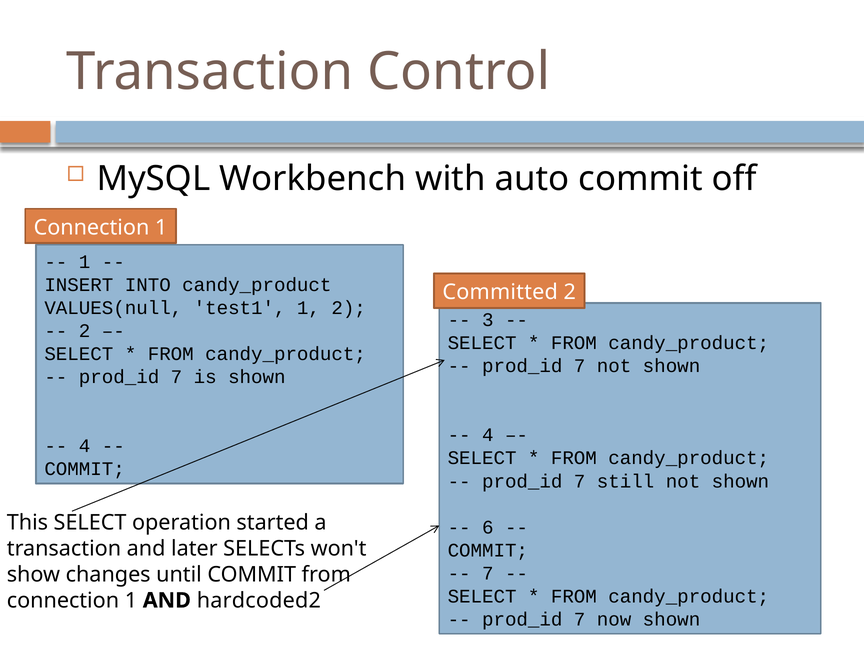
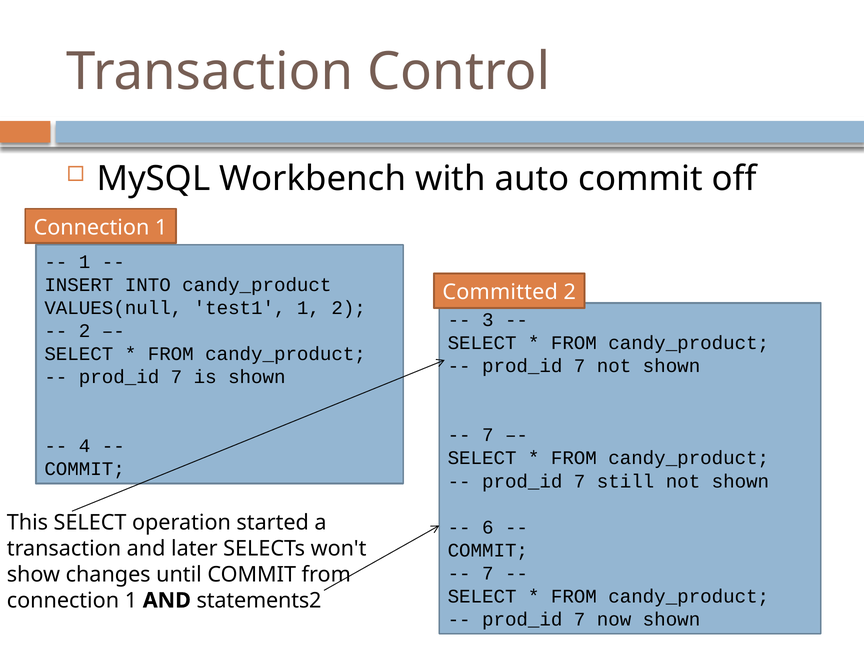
4: 4 -> 7 (488, 435)
hardcoded2: hardcoded2 -> statements2 (259, 600)
